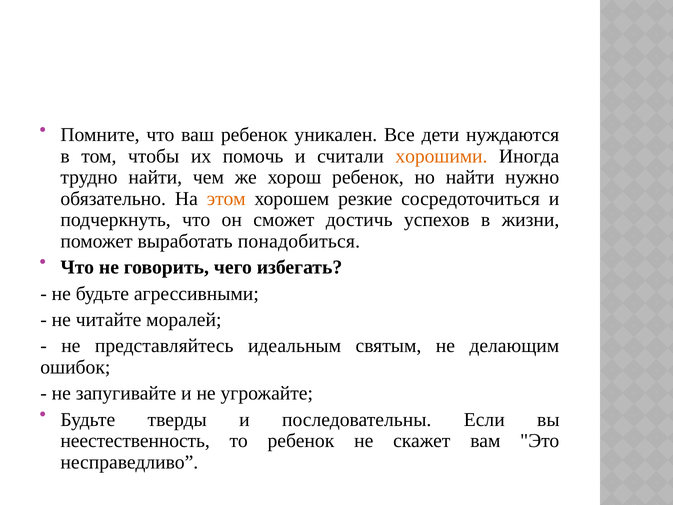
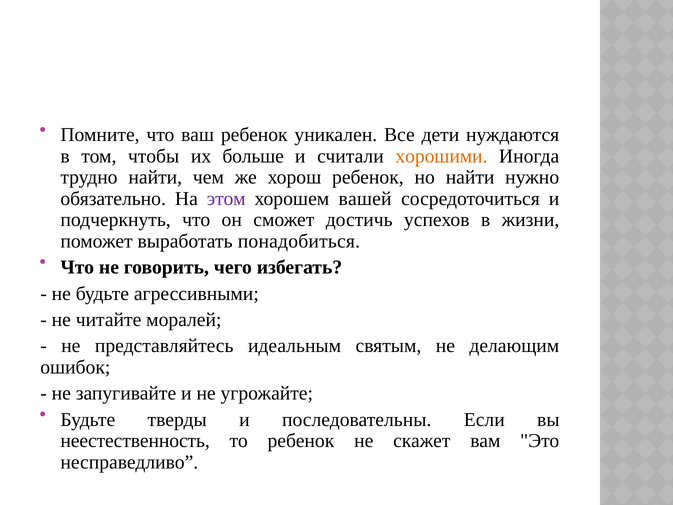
помочь: помочь -> больше (253, 156)
этом colour: orange -> purple (226, 199)
резкие: резкие -> вашей (365, 199)
